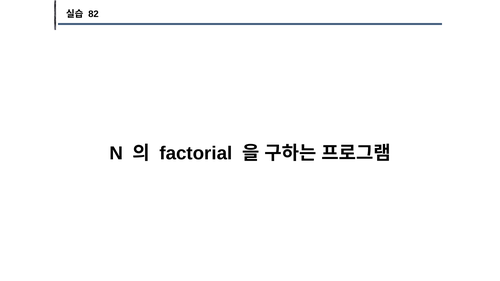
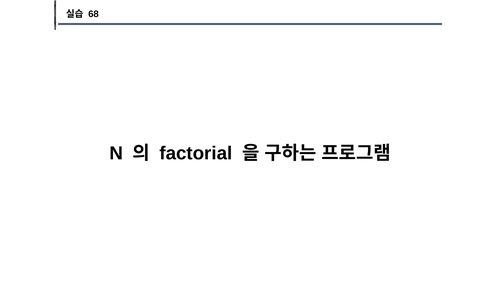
82: 82 -> 68 (94, 14)
